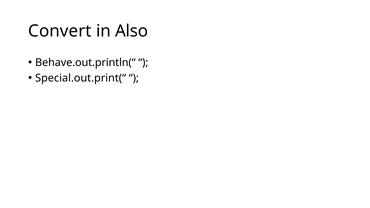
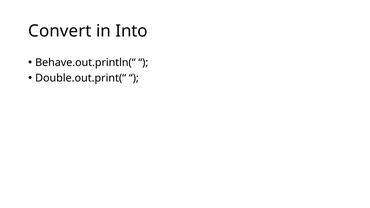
Also: Also -> Into (132, 31)
Special.out.print(“: Special.out.print(“ -> Double.out.print(“ (81, 78)
